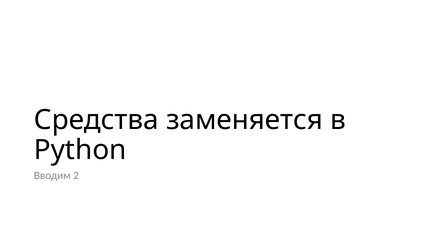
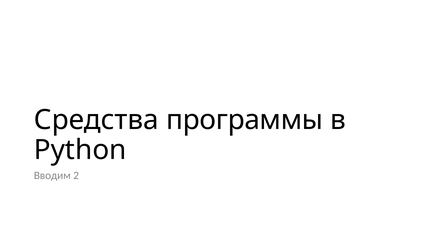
заменяется: заменяется -> программы (245, 120)
